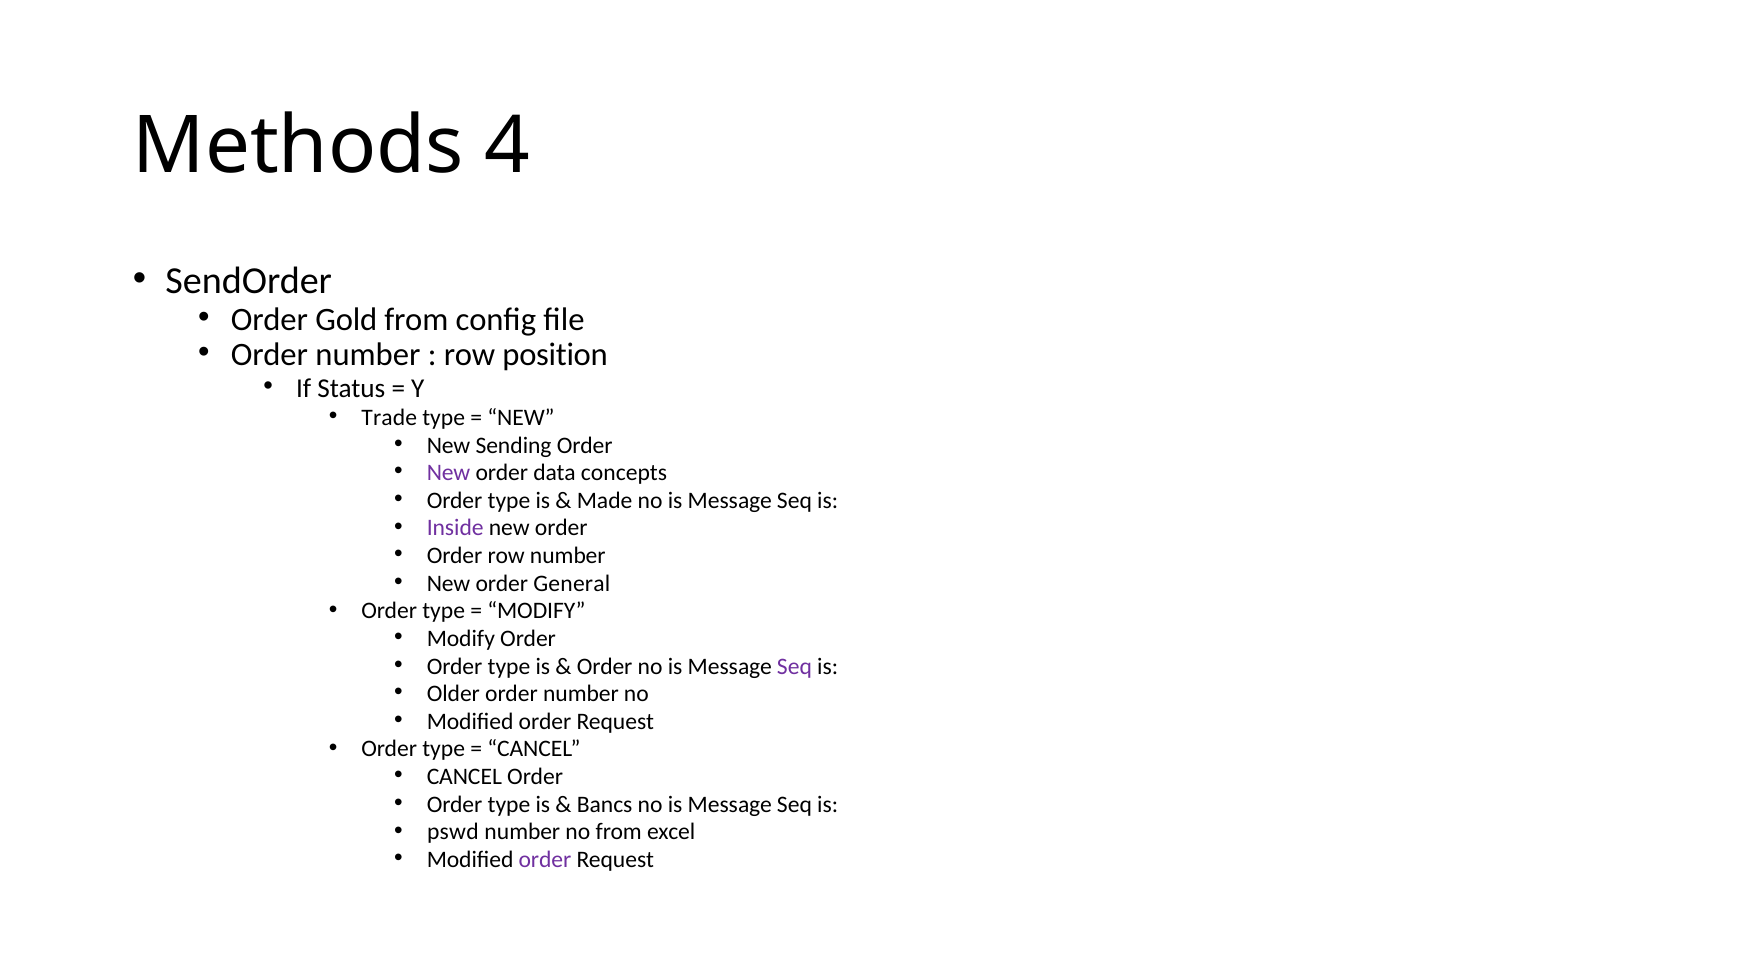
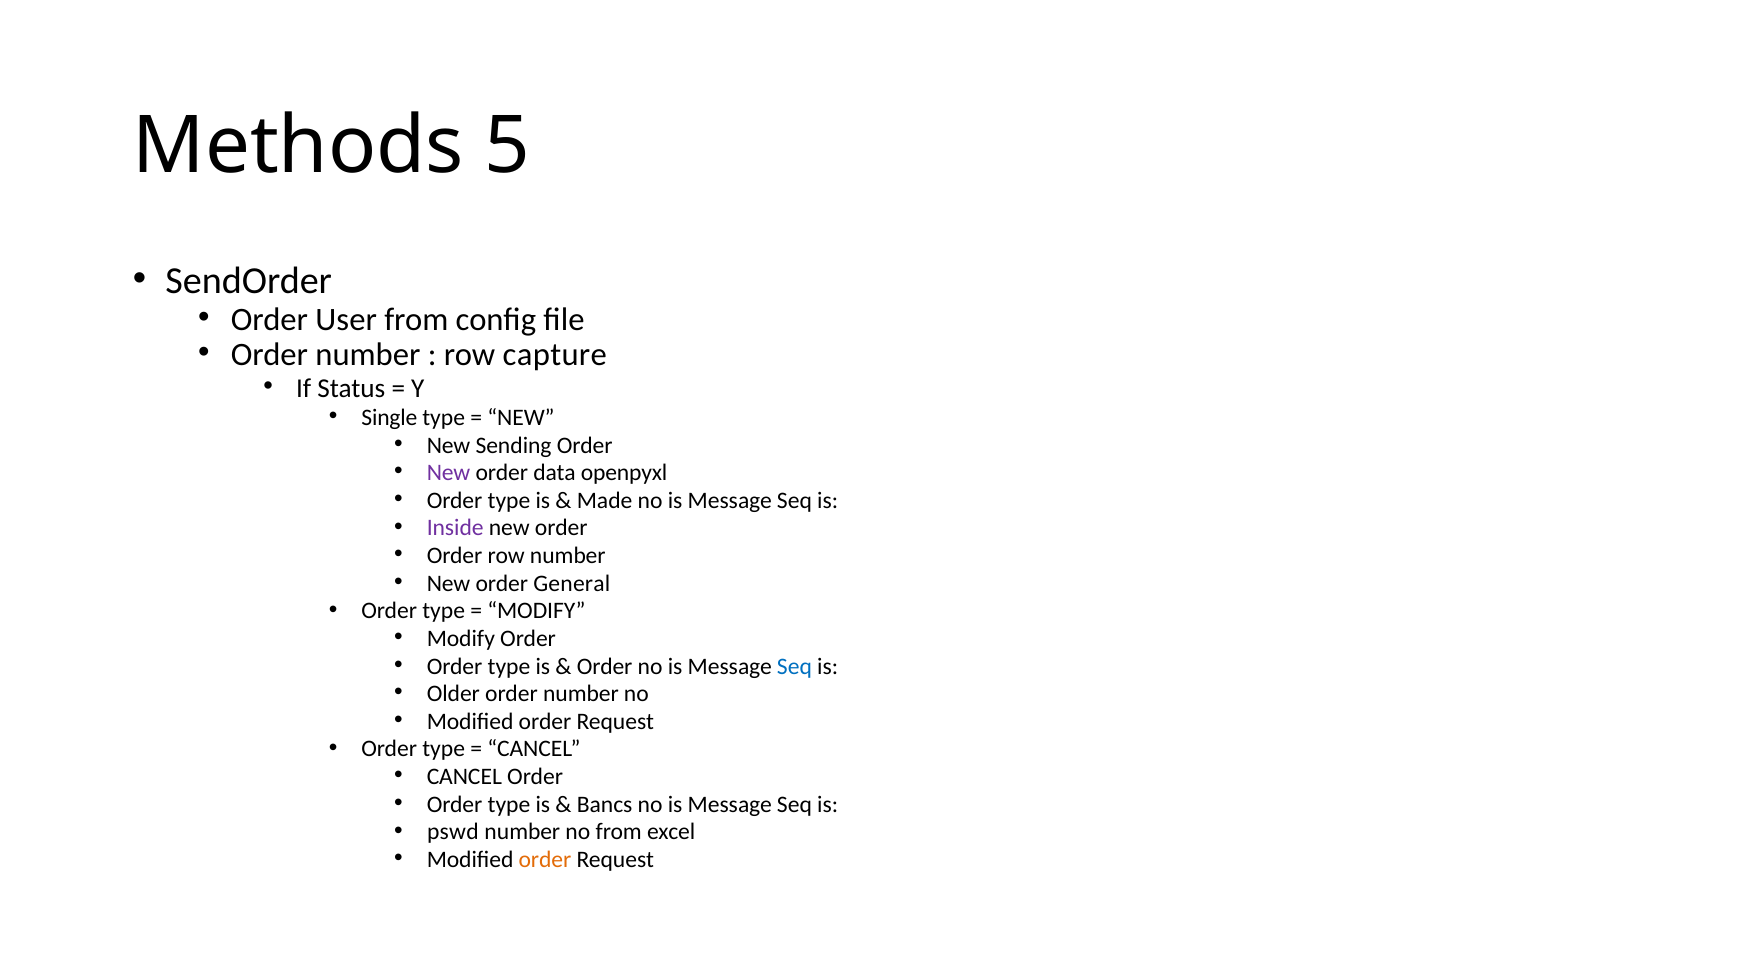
4: 4 -> 5 (507, 146)
Gold: Gold -> User (346, 319)
position: position -> capture (555, 355)
Trade: Trade -> Single (389, 418)
concepts: concepts -> openpyxl (624, 473)
Seq colour: purple -> blue (794, 666)
order colour: purple -> orange (545, 860)
